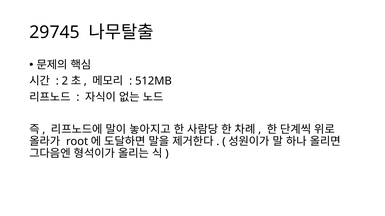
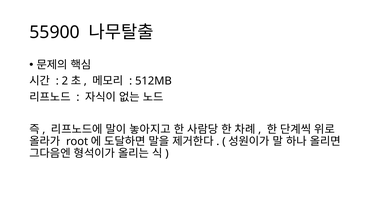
29745: 29745 -> 55900 (55, 32)
